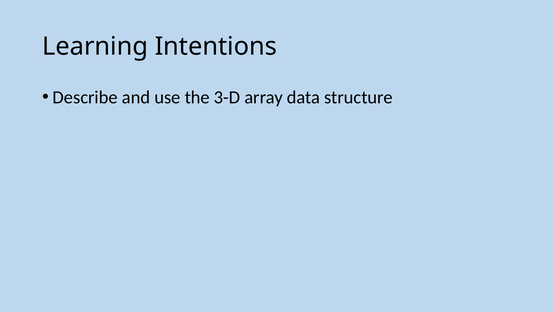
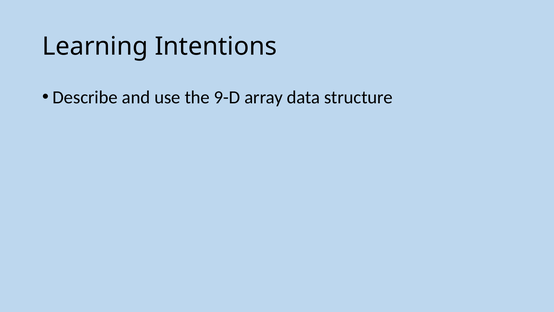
3-D: 3-D -> 9-D (227, 97)
